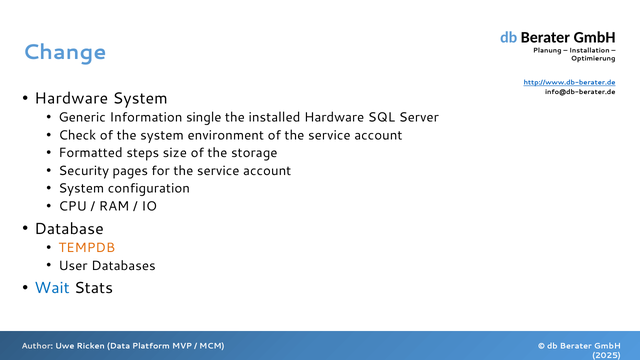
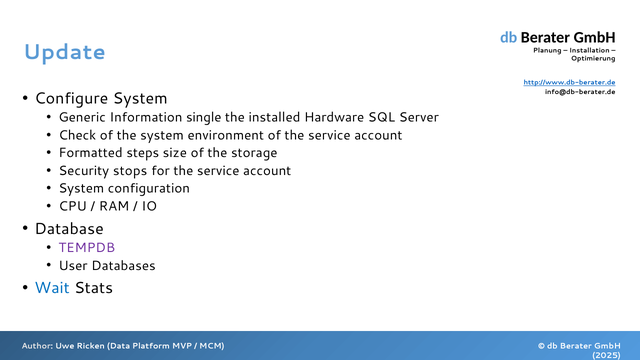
Change: Change -> Update (64, 52)
Hardware: Hardware -> Configure (71, 98)
pages: pages -> stops (130, 171)
TEMPDB colour: orange -> purple (87, 248)
